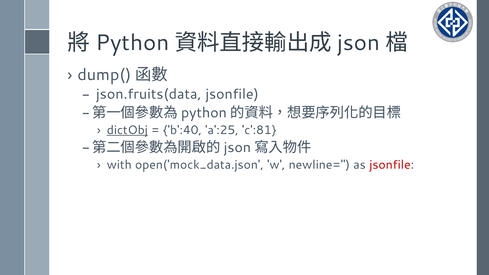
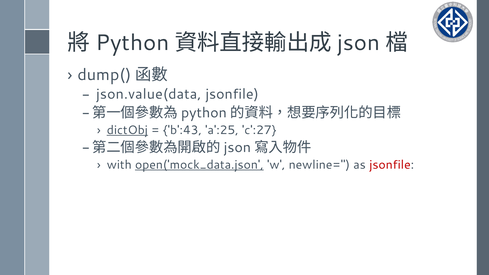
json.fruits(data: json.fruits(data -> json.value(data (149, 94)
b':40: b':40 -> b':43 (182, 130)
c':81: c':81 -> c':27 (259, 130)
open('mock_data.json underline: none -> present (199, 165)
